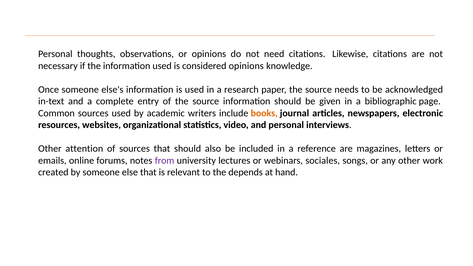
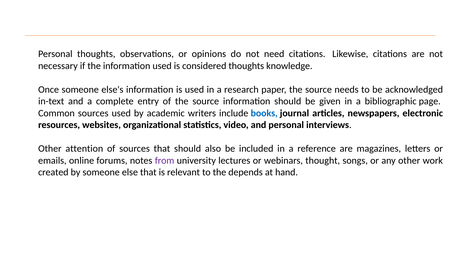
considered opinions: opinions -> thoughts (246, 66)
books colour: orange -> blue (264, 113)
sociales: sociales -> thought (323, 161)
